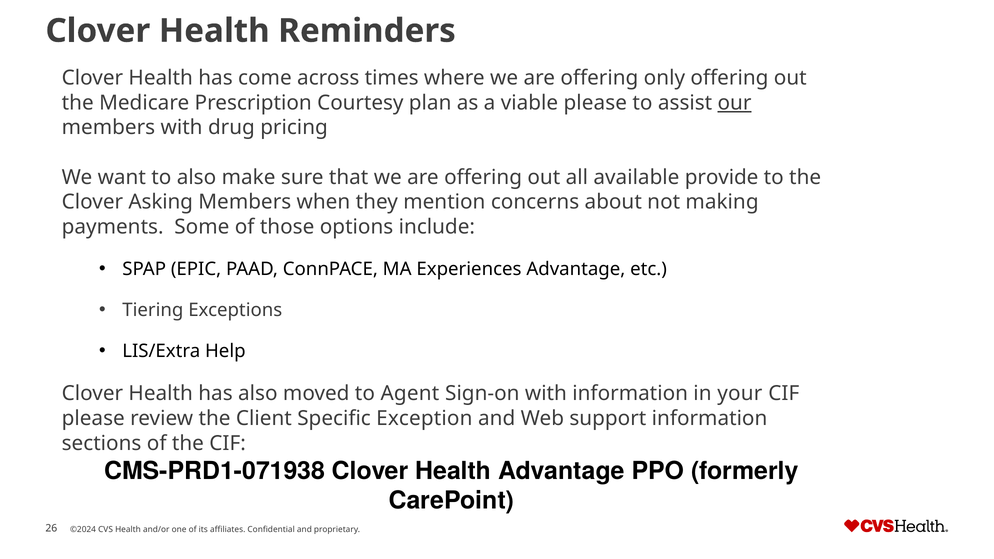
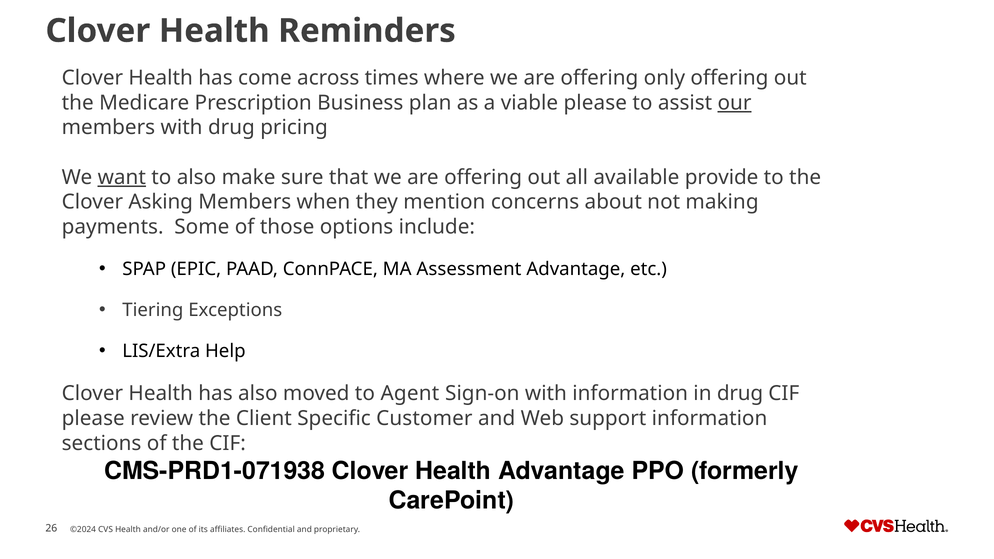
Courtesy: Courtesy -> Business (360, 103)
want underline: none -> present (122, 177)
Experiences: Experiences -> Assessment (469, 269)
in your: your -> drug (740, 394)
Exception: Exception -> Customer (424, 419)
